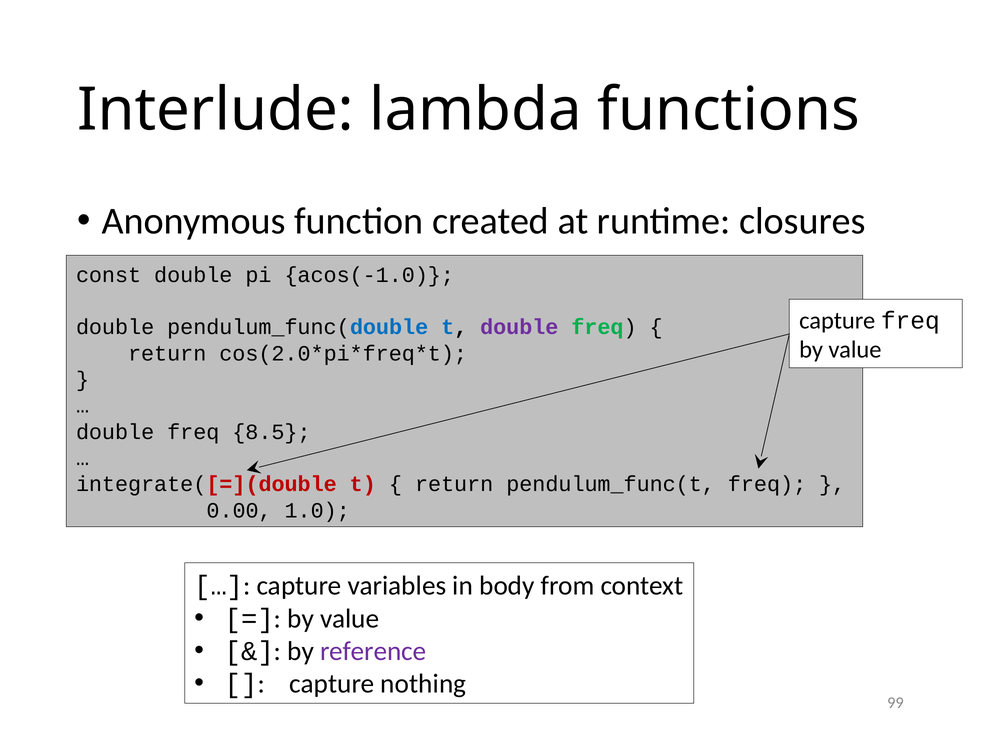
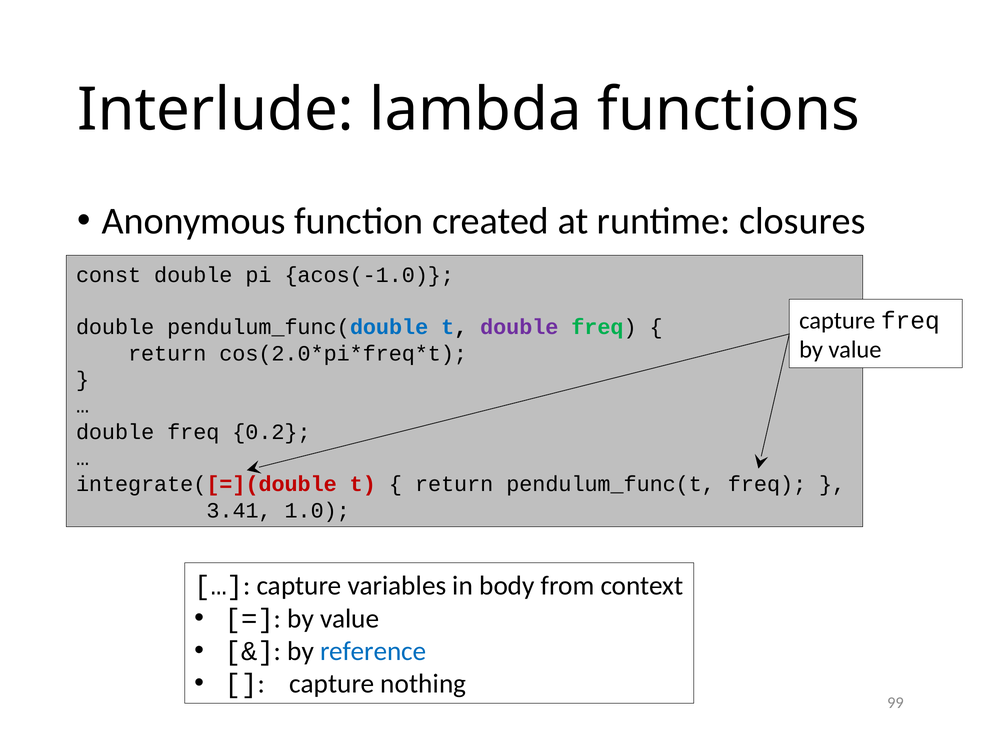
8.5: 8.5 -> 0.2 (271, 432)
0.00: 0.00 -> 3.41 (239, 510)
reference colour: purple -> blue (373, 651)
